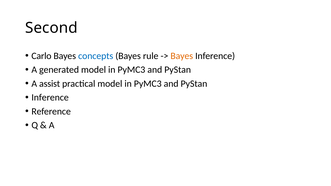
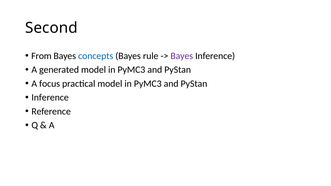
Carlo: Carlo -> From (41, 56)
Bayes colour: orange -> purple (182, 56)
assist: assist -> focus (50, 84)
